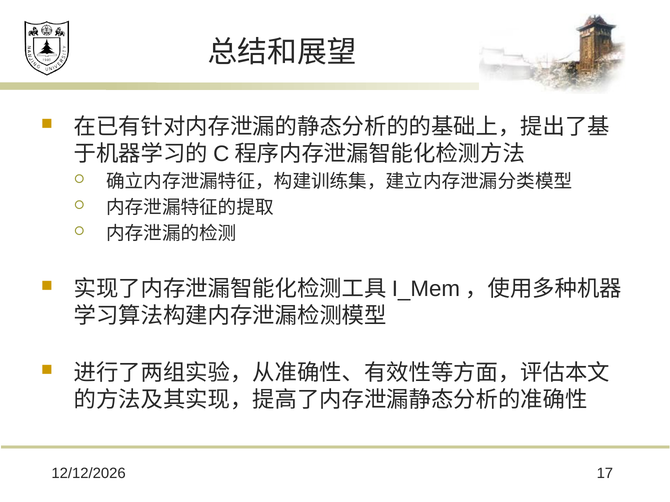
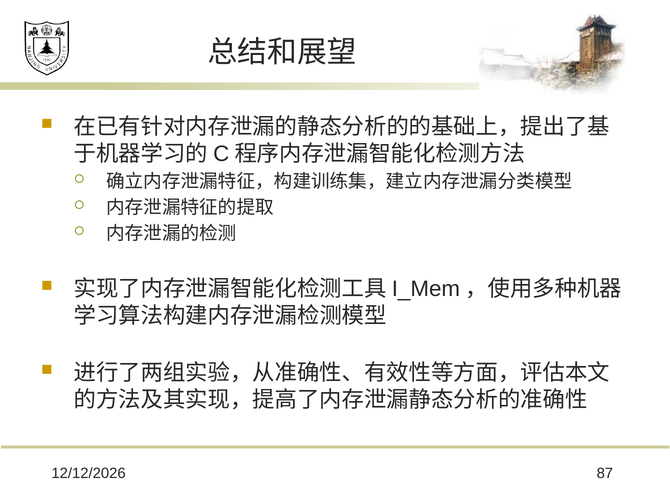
17: 17 -> 87 (605, 474)
